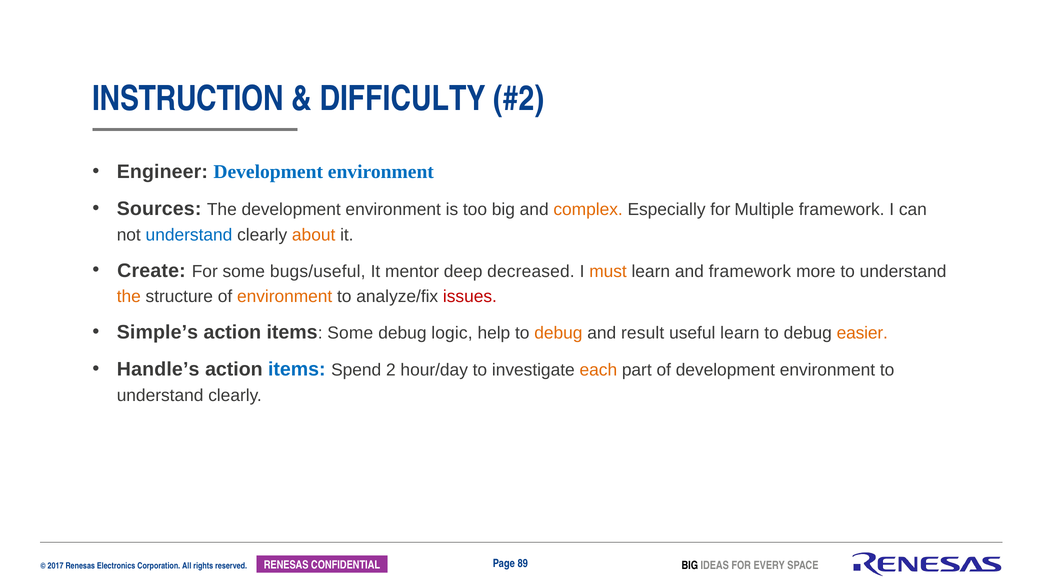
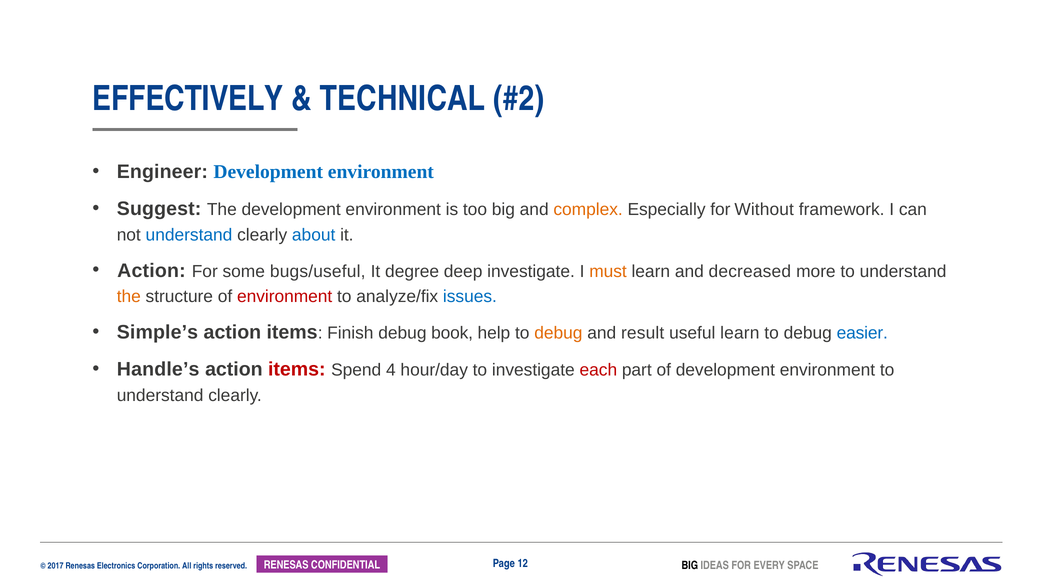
INSTRUCTION: INSTRUCTION -> EFFECTIVELY (188, 99)
DIFFICULTY: DIFFICULTY -> TECHNICAL (402, 99)
Sources: Sources -> Suggest (159, 209)
Multiple: Multiple -> Without (764, 209)
about colour: orange -> blue (314, 235)
Create: Create -> Action (151, 270)
mentor: mentor -> degree (412, 271)
deep decreased: decreased -> investigate (531, 271)
and framework: framework -> decreased (750, 271)
environment colour: orange -> red (285, 297)
issues colour: red -> blue (470, 297)
items Some: Some -> Finish (350, 333)
logic: logic -> book (452, 333)
easier colour: orange -> blue (862, 333)
items colour: blue -> red (297, 369)
2: 2 -> 4 (391, 370)
each colour: orange -> red (598, 370)
89: 89 -> 12 (523, 563)
